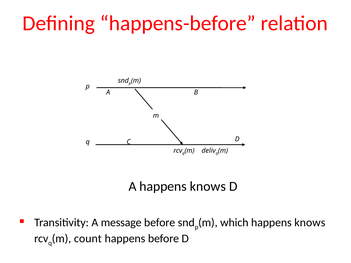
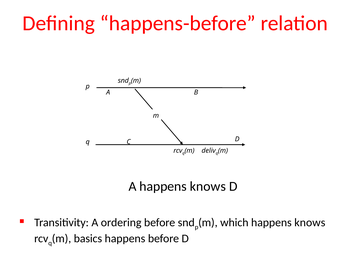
message: message -> ordering (121, 223)
count: count -> basics (88, 239)
